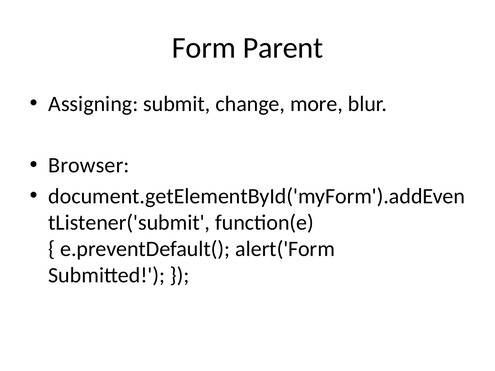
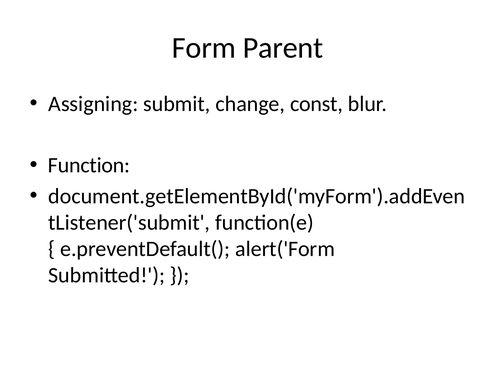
more: more -> const (316, 104)
Browser: Browser -> Function (89, 165)
